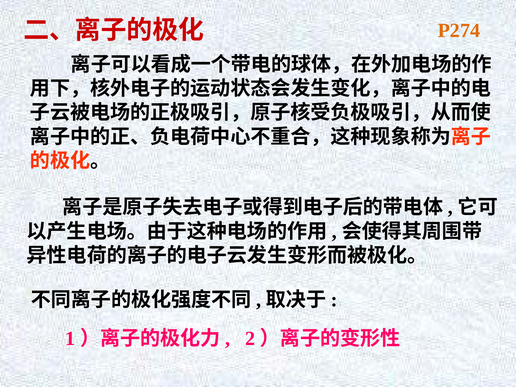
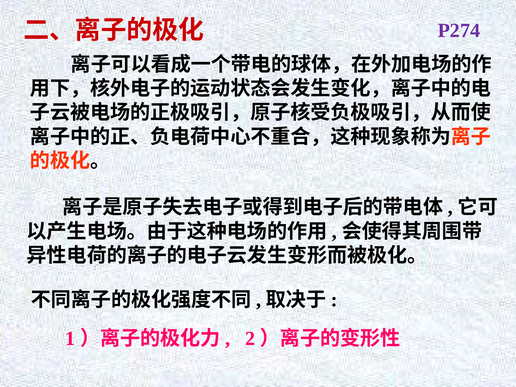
P274 colour: orange -> purple (459, 31)
